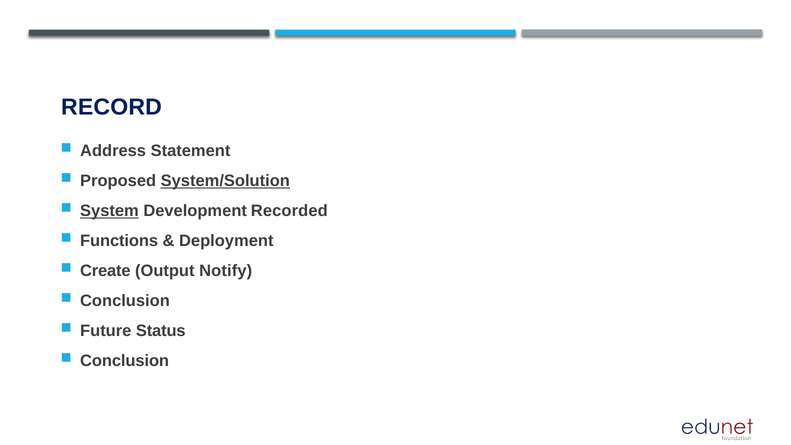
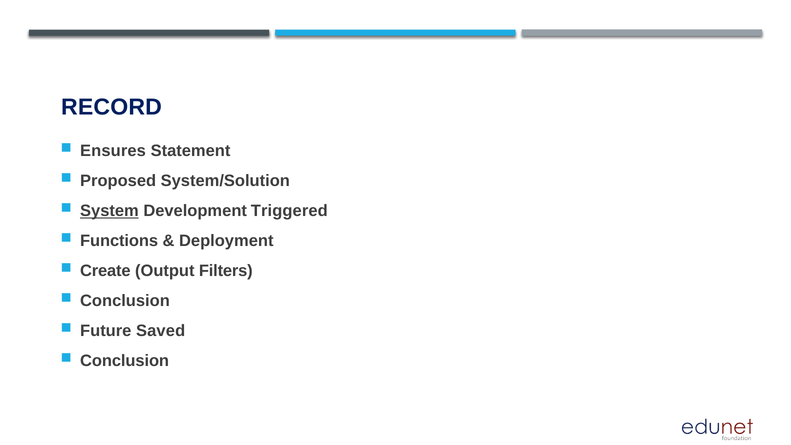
Address: Address -> Ensures (113, 151)
System/Solution underline: present -> none (225, 181)
Recorded: Recorded -> Triggered (289, 211)
Notify: Notify -> Filters (226, 271)
Status: Status -> Saved (161, 331)
